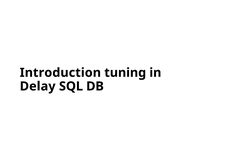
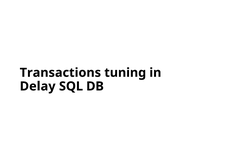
Introduction: Introduction -> Transactions (60, 73)
